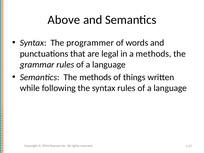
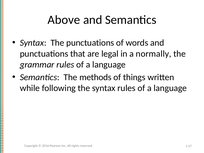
The programmer: programmer -> punctuations (90, 43)
a methods: methods -> normally (154, 54)
